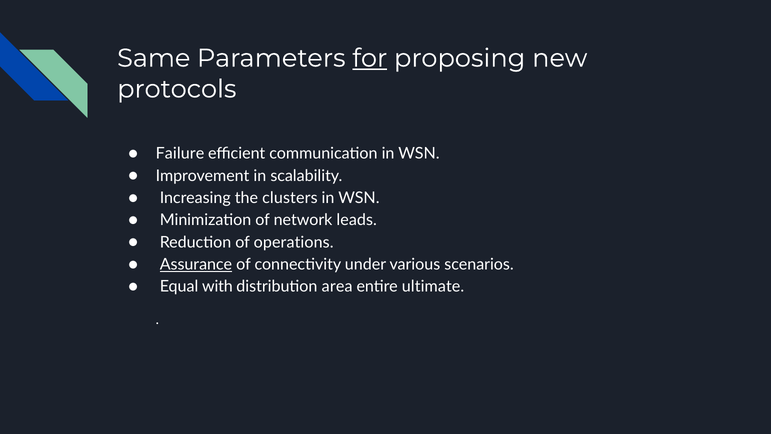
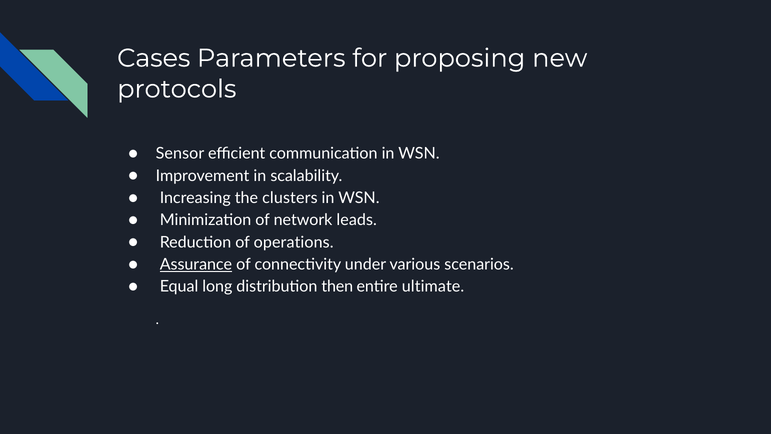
Same: Same -> Cases (154, 58)
for underline: present -> none (370, 58)
Failure: Failure -> Sensor (180, 154)
with: with -> long (217, 286)
area: area -> then (337, 286)
